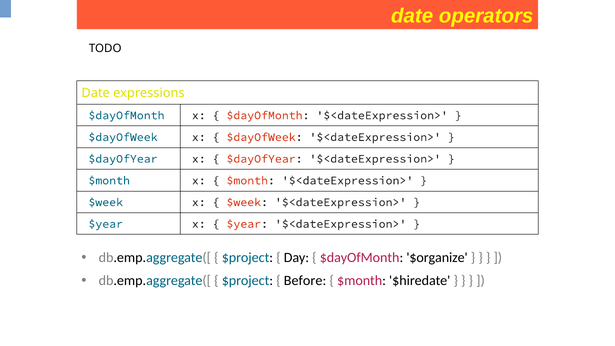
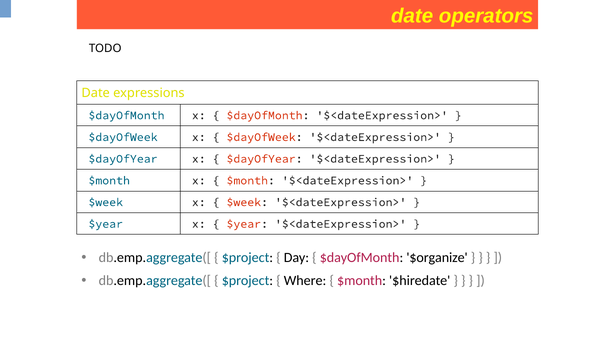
Before: Before -> Where (305, 281)
